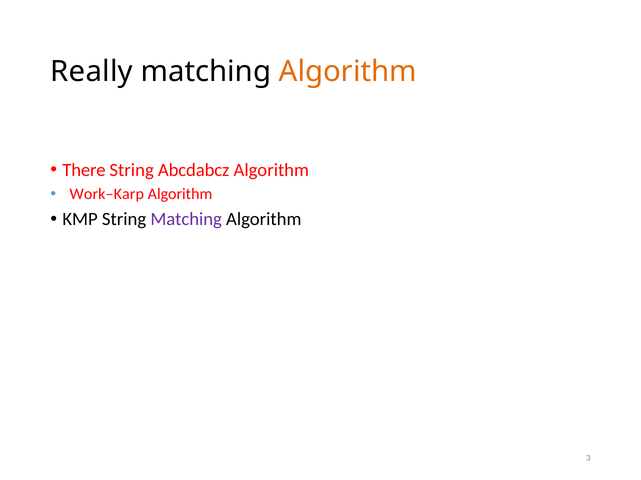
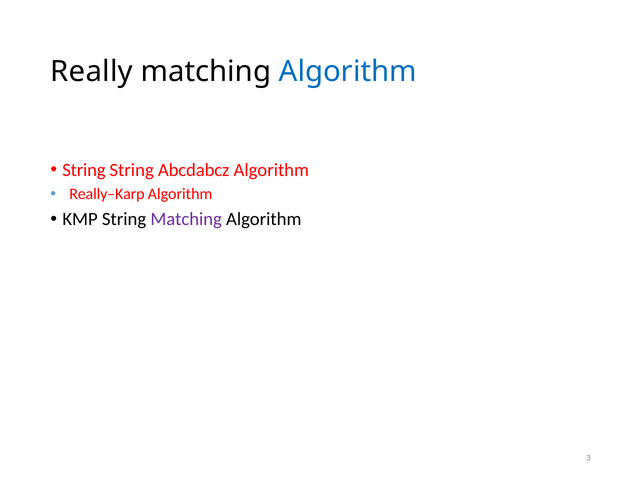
Algorithm colour: orange -> blue (348, 72)
There: There -> String (84, 170)
Work–Karp: Work–Karp -> Really–Karp (107, 194)
